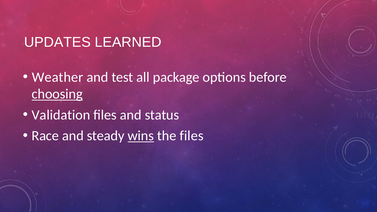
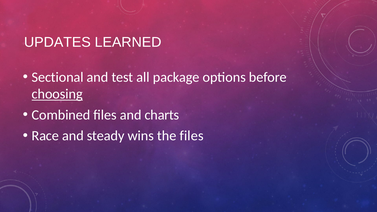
Weather: Weather -> Sectional (58, 77)
Validation: Validation -> Combined (61, 115)
status: status -> charts (162, 115)
wins underline: present -> none (141, 136)
